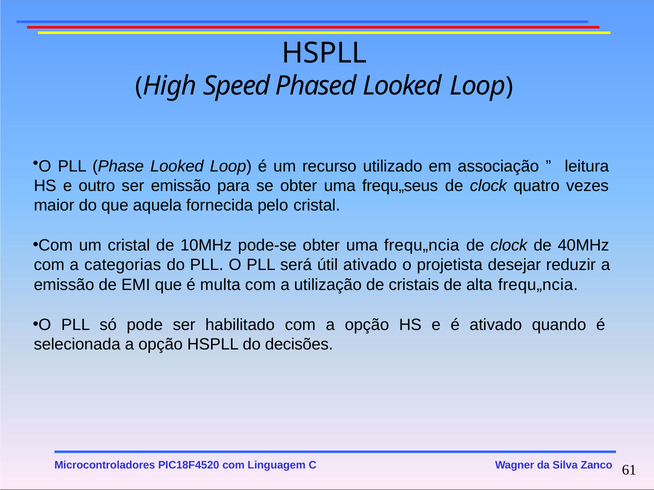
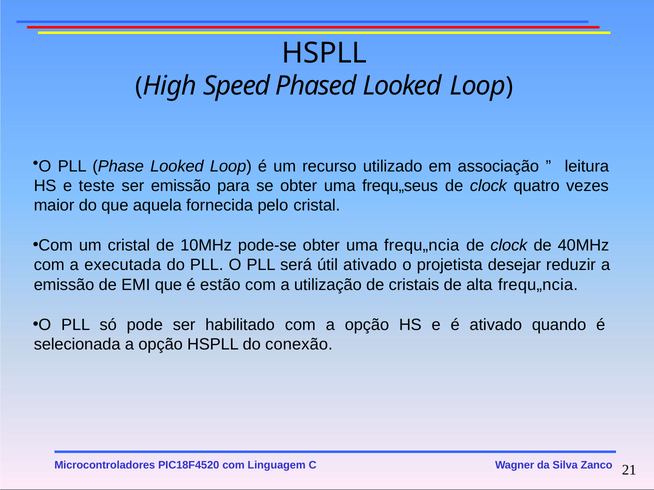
outro: outro -> teste (97, 186)
categorias: categorias -> executada (123, 265)
multa: multa -> estão (220, 285)
decisões: decisões -> conexão (299, 345)
61: 61 -> 21 (629, 470)
